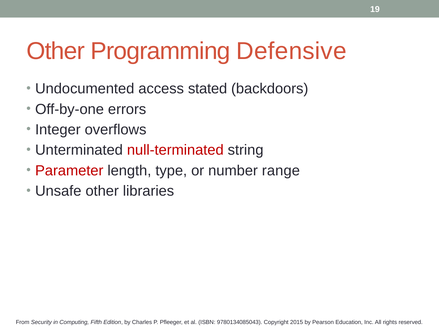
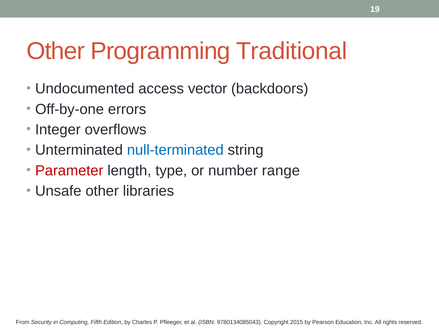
Defensive: Defensive -> Traditional (292, 51)
stated: stated -> vector (208, 89)
null-terminated colour: red -> blue (175, 150)
